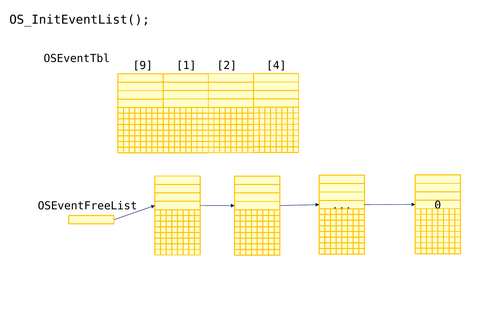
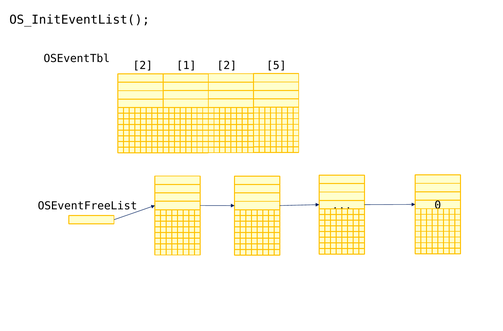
9: 9 -> 2 (143, 65)
4: 4 -> 5 (276, 65)
